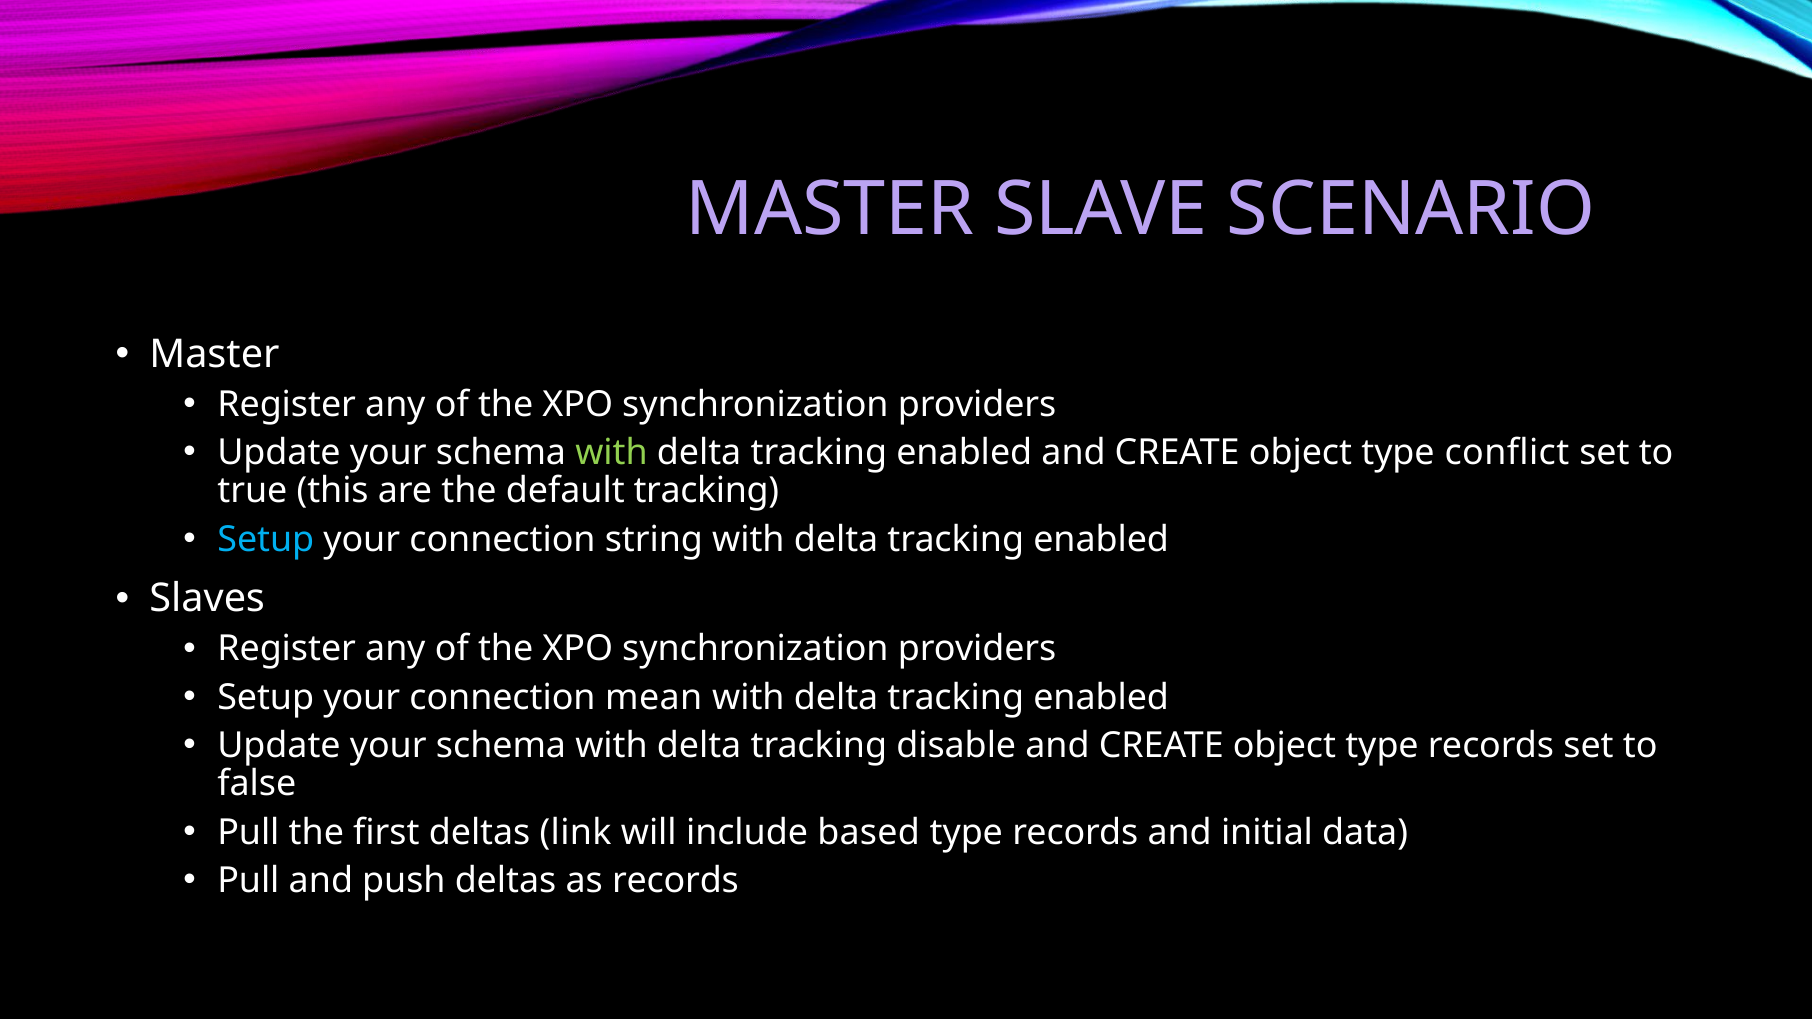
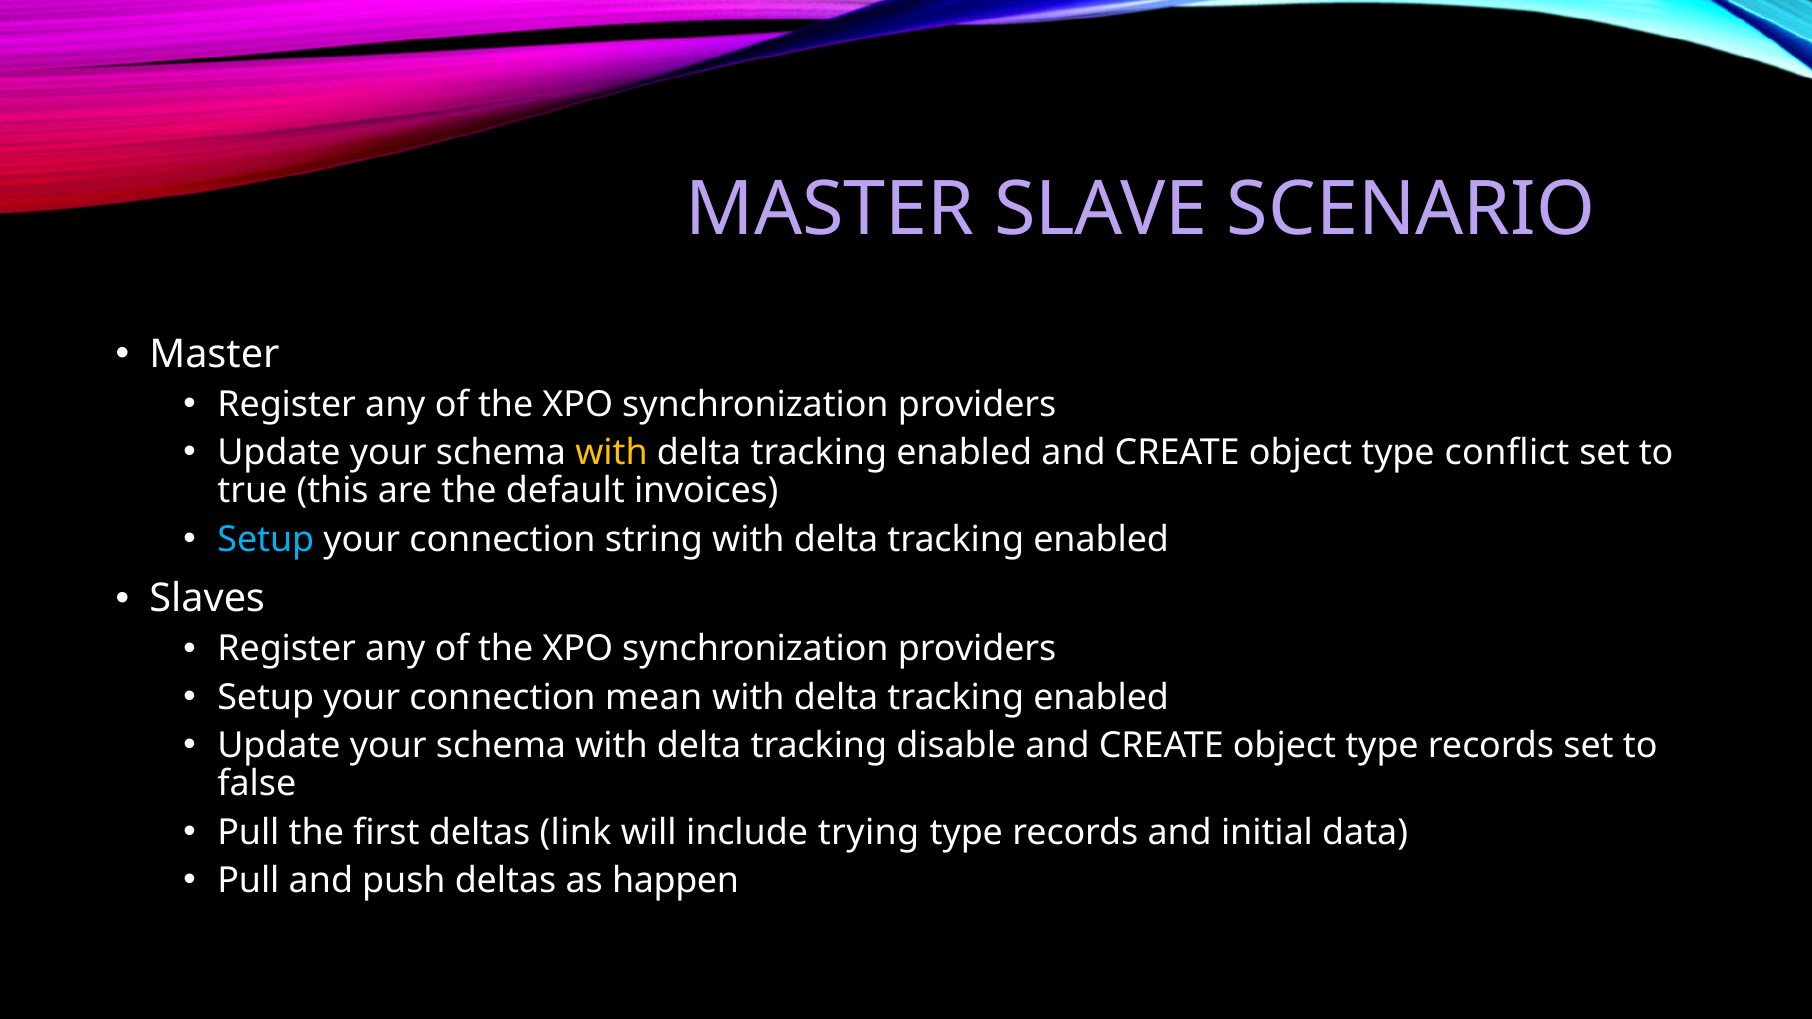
with colour: light green -> yellow (611, 452)
default tracking: tracking -> invoices (706, 491)
based: based -> trying (869, 832)
as records: records -> happen (676, 881)
